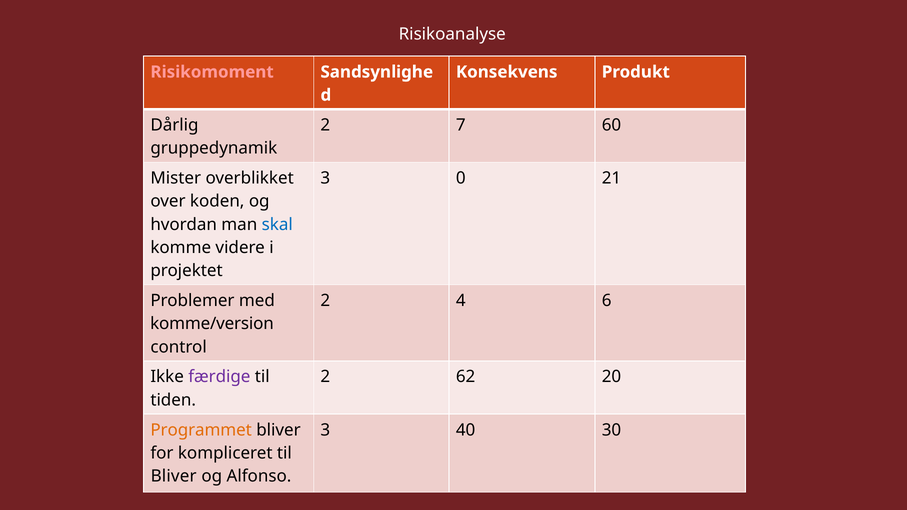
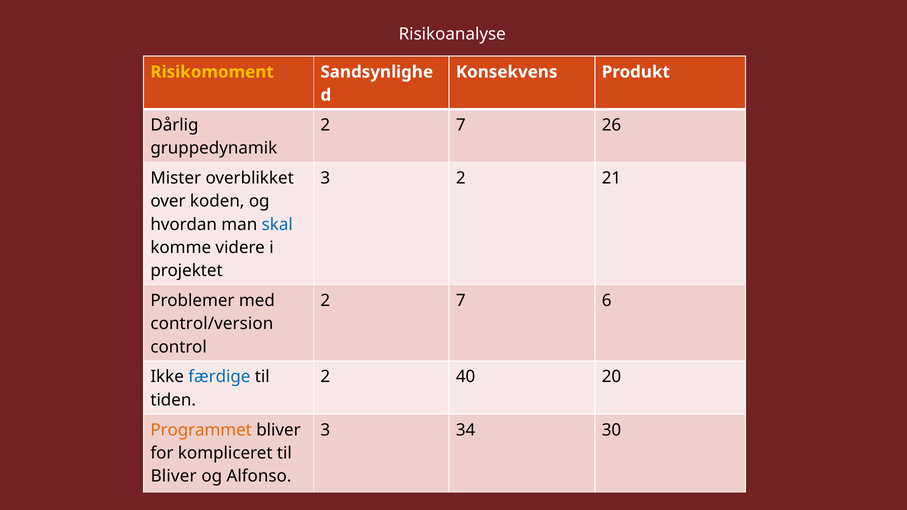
Risikomoment colour: pink -> yellow (212, 72)
60: 60 -> 26 (611, 125)
3 0: 0 -> 2 (461, 178)
4: 4 -> 7 (461, 301)
komme/version: komme/version -> control/version (212, 324)
færdige colour: purple -> blue (219, 377)
62: 62 -> 40 (466, 377)
40: 40 -> 34 (466, 430)
